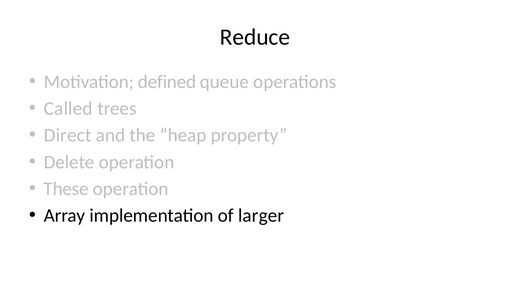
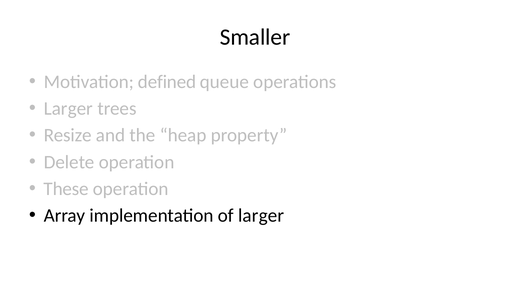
Reduce: Reduce -> Smaller (255, 37)
Called: Called -> Larger (68, 108)
Direct: Direct -> Resize (68, 135)
